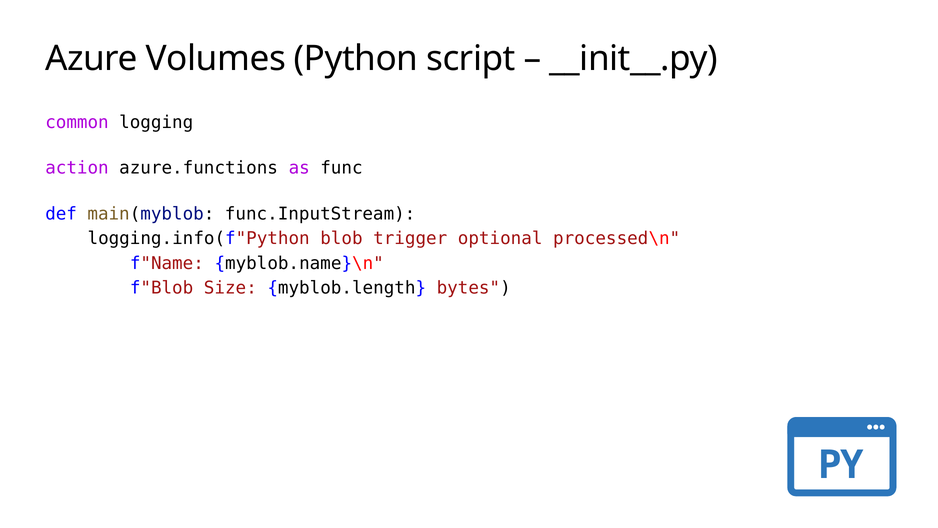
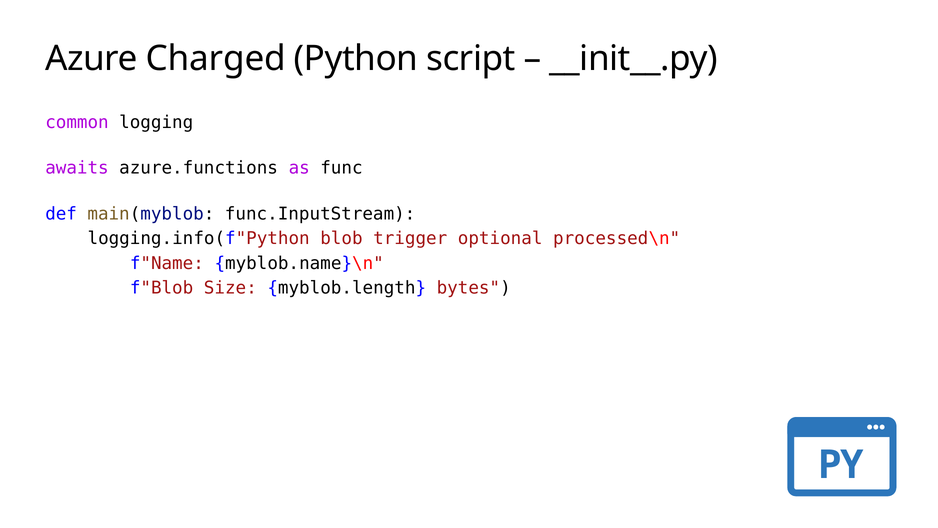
Volumes: Volumes -> Charged (216, 59)
action: action -> awaits (77, 168)
